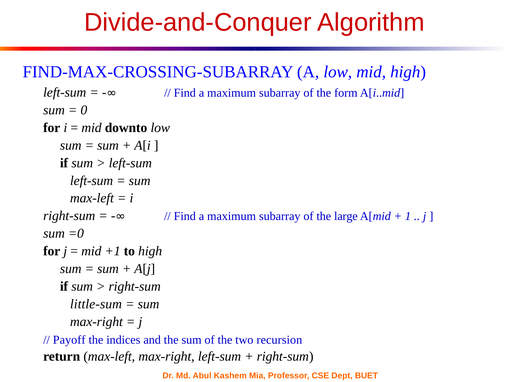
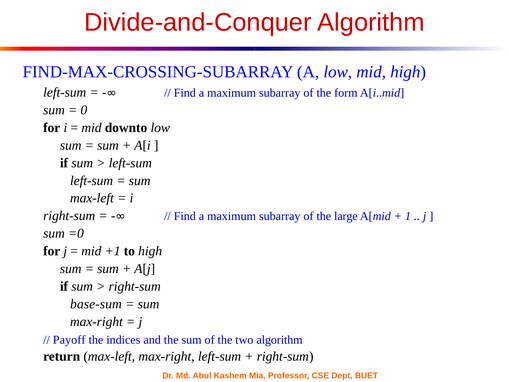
little-sum: little-sum -> base-sum (96, 304)
two recursion: recursion -> algorithm (279, 340)
